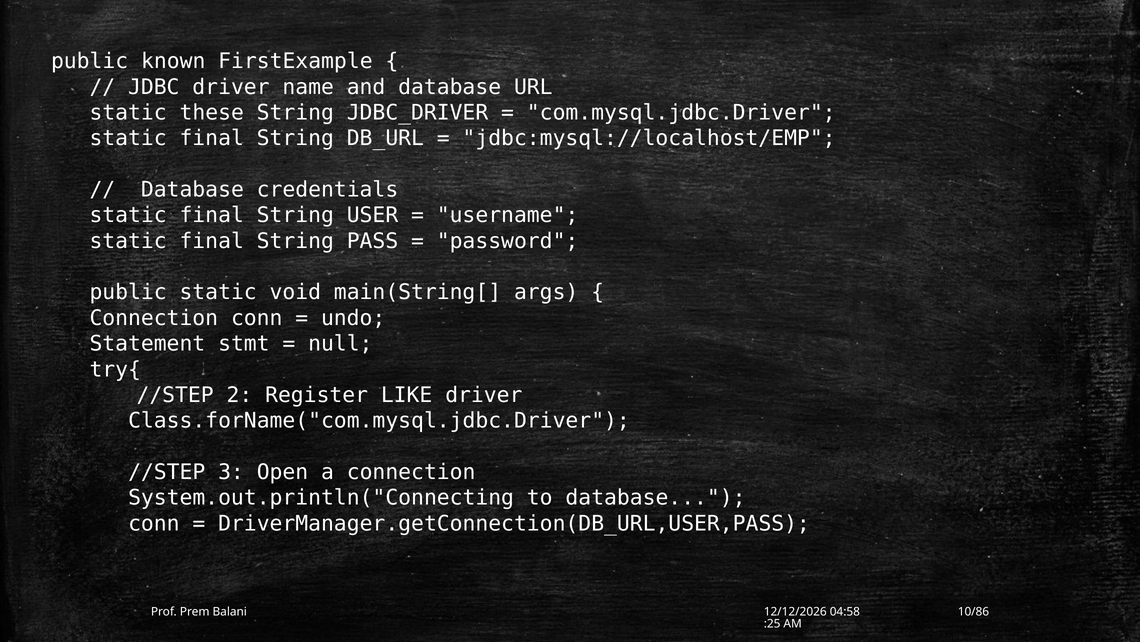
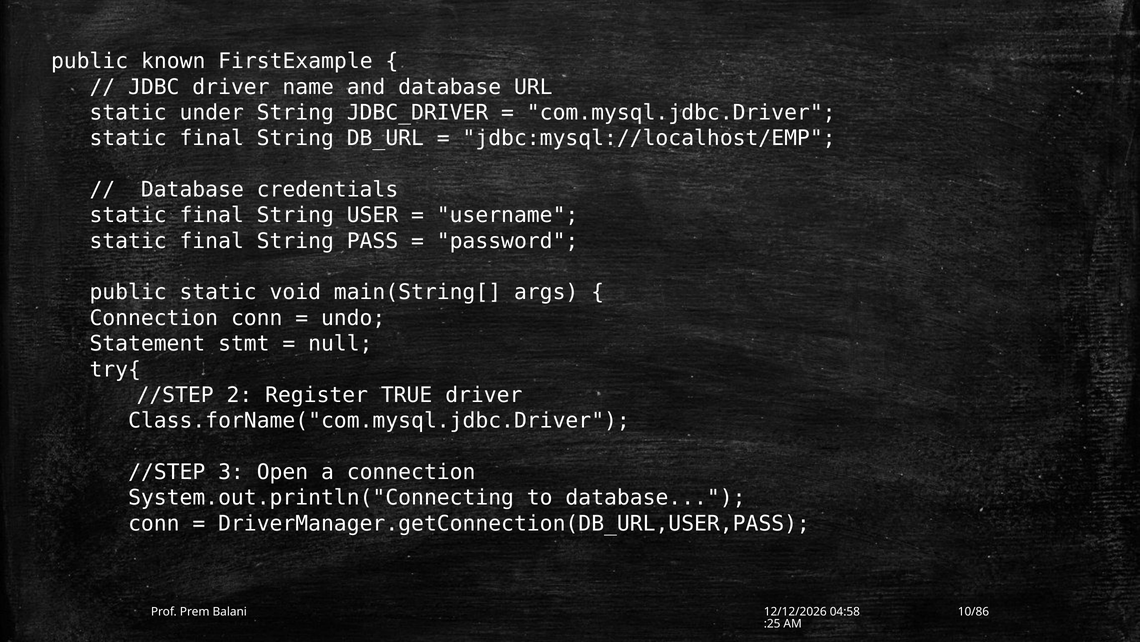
these: these -> under (212, 113)
LIKE: LIKE -> TRUE (407, 395)
